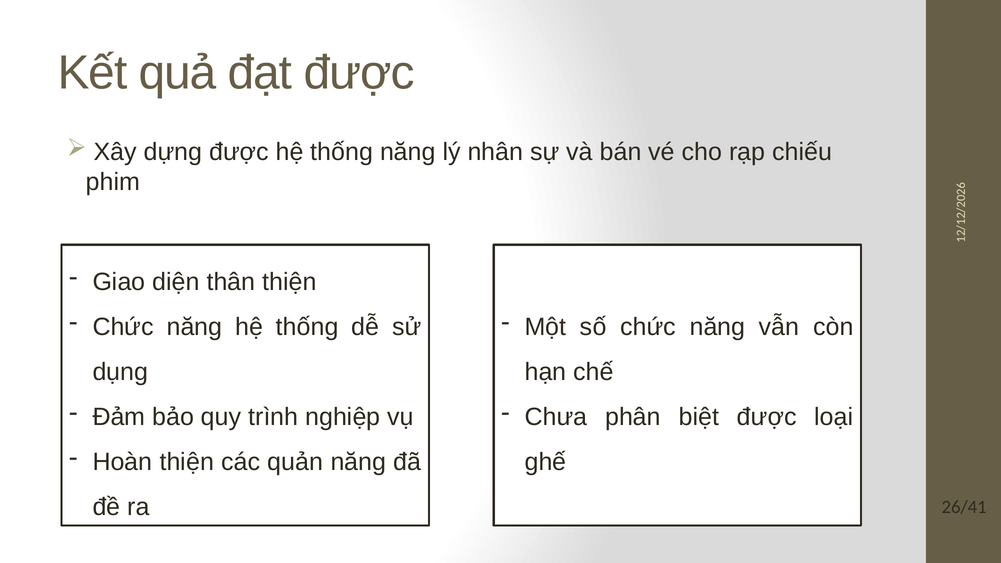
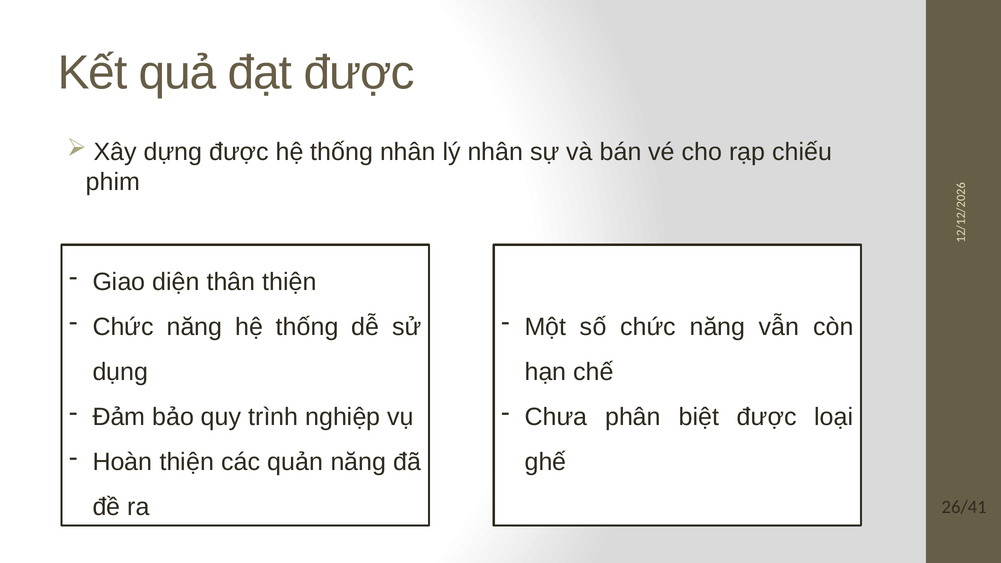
thống năng: năng -> nhân (408, 152)
